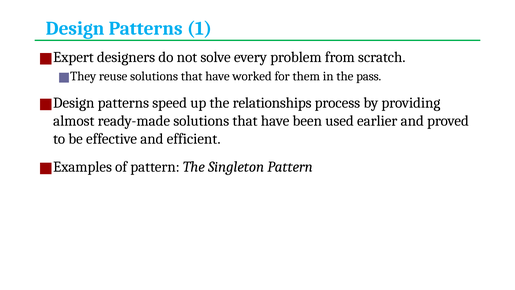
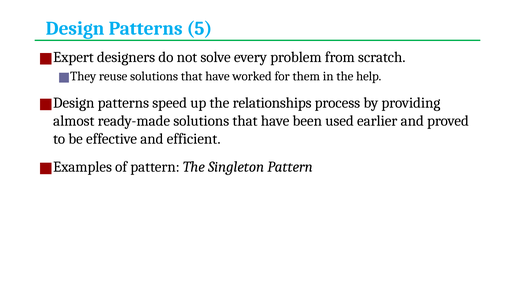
1: 1 -> 5 (200, 28)
pass: pass -> help (369, 76)
